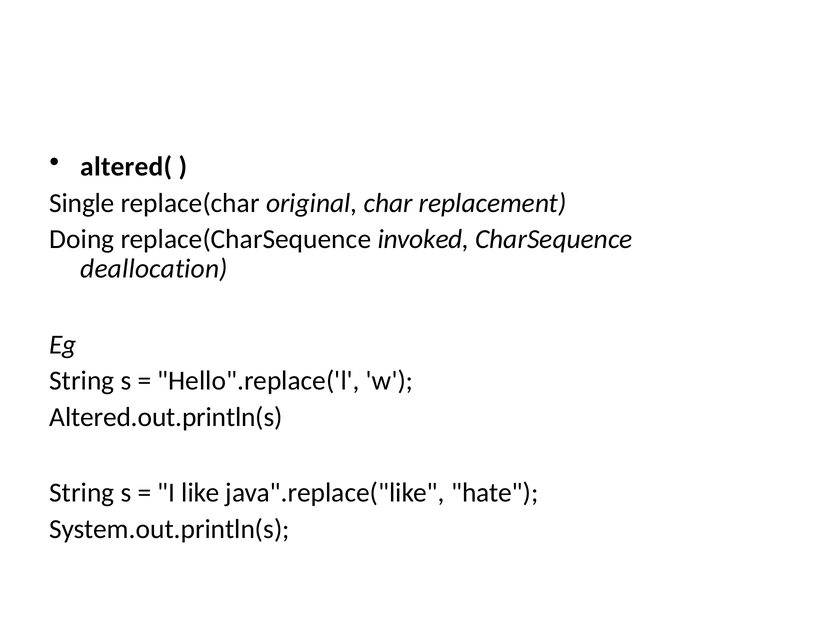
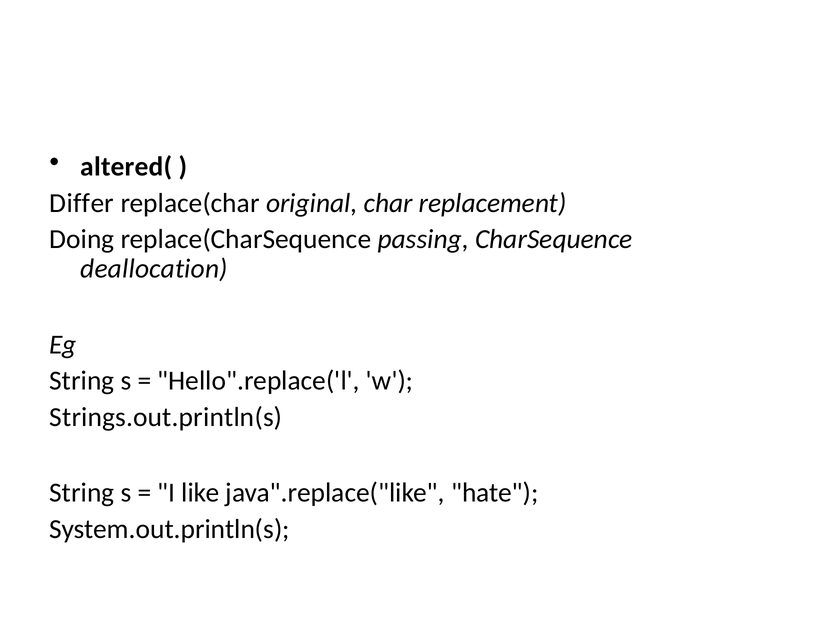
Single: Single -> Differ (82, 203)
invoked: invoked -> passing (423, 239)
Altered.out.println(s: Altered.out.println(s -> Strings.out.println(s (166, 417)
